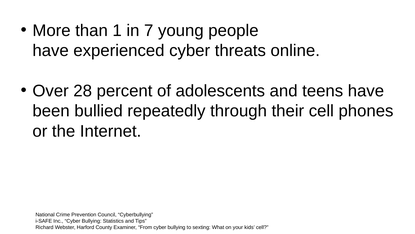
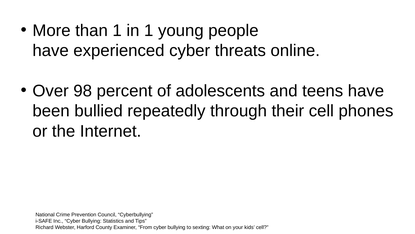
in 7: 7 -> 1 (149, 30)
28: 28 -> 98 (83, 91)
